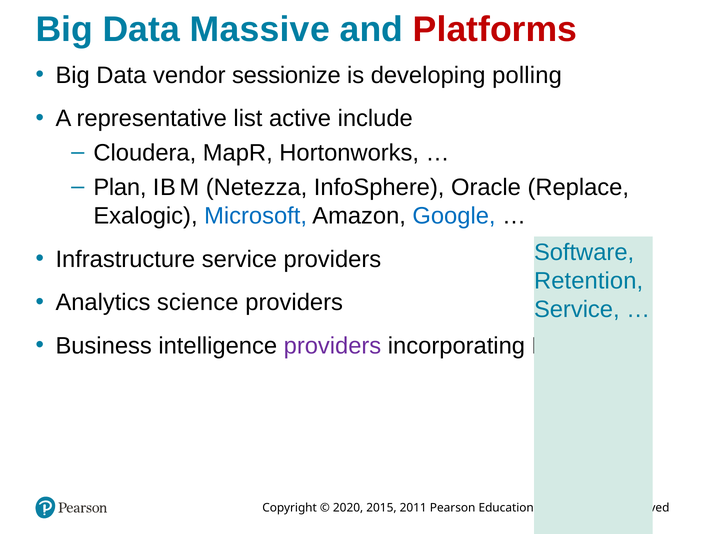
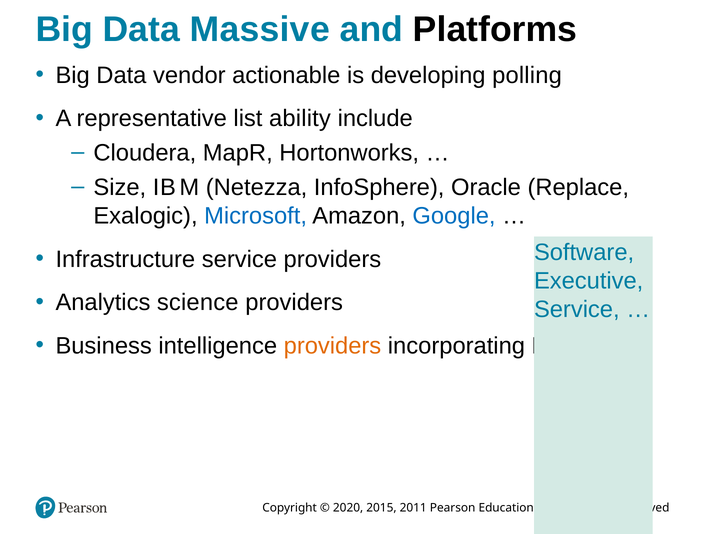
Platforms colour: red -> black (495, 29)
sessionize: sessionize -> actionable (286, 75)
active: active -> ability (300, 119)
Plan: Plan -> Size (120, 187)
Retention: Retention -> Executive (589, 281)
providers colour: purple -> orange (332, 346)
